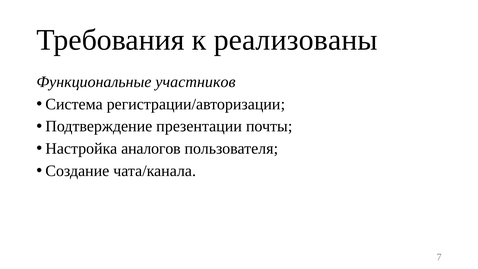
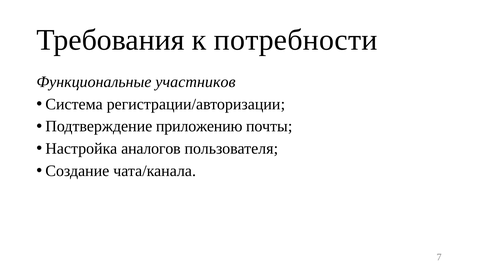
реализованы: реализованы -> потребности (296, 40)
презентации: презентации -> приложению (199, 126)
